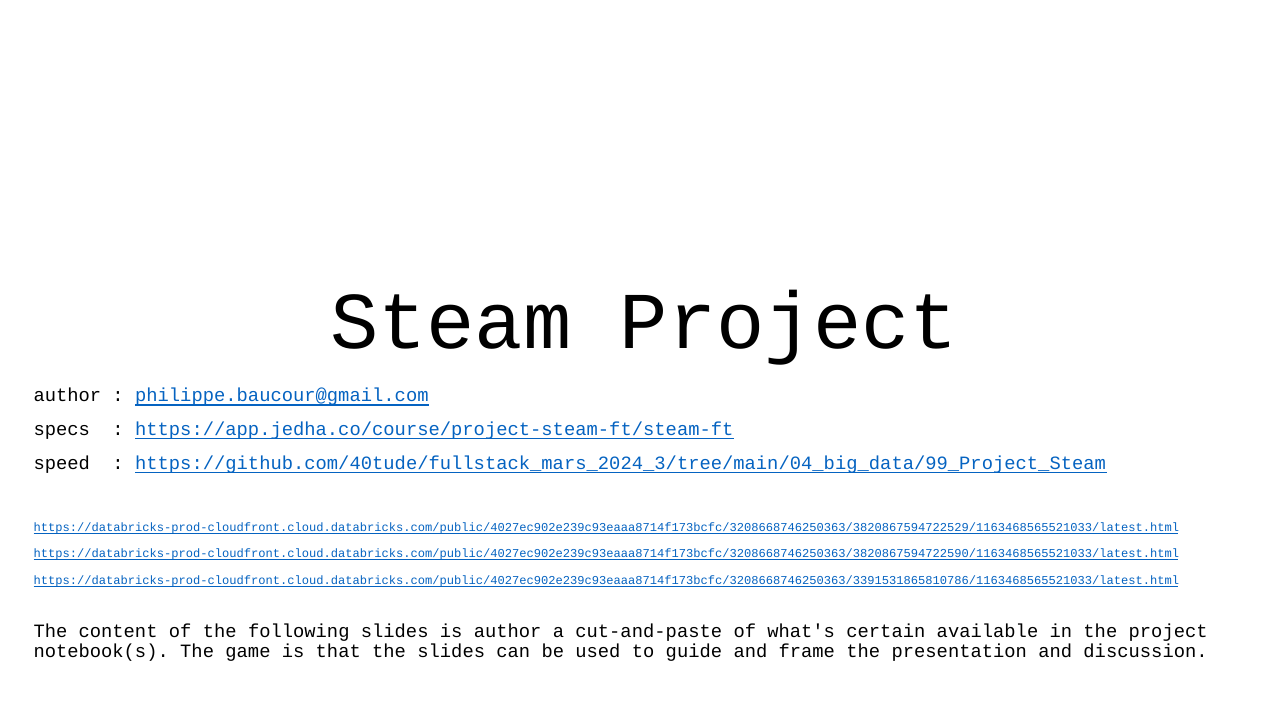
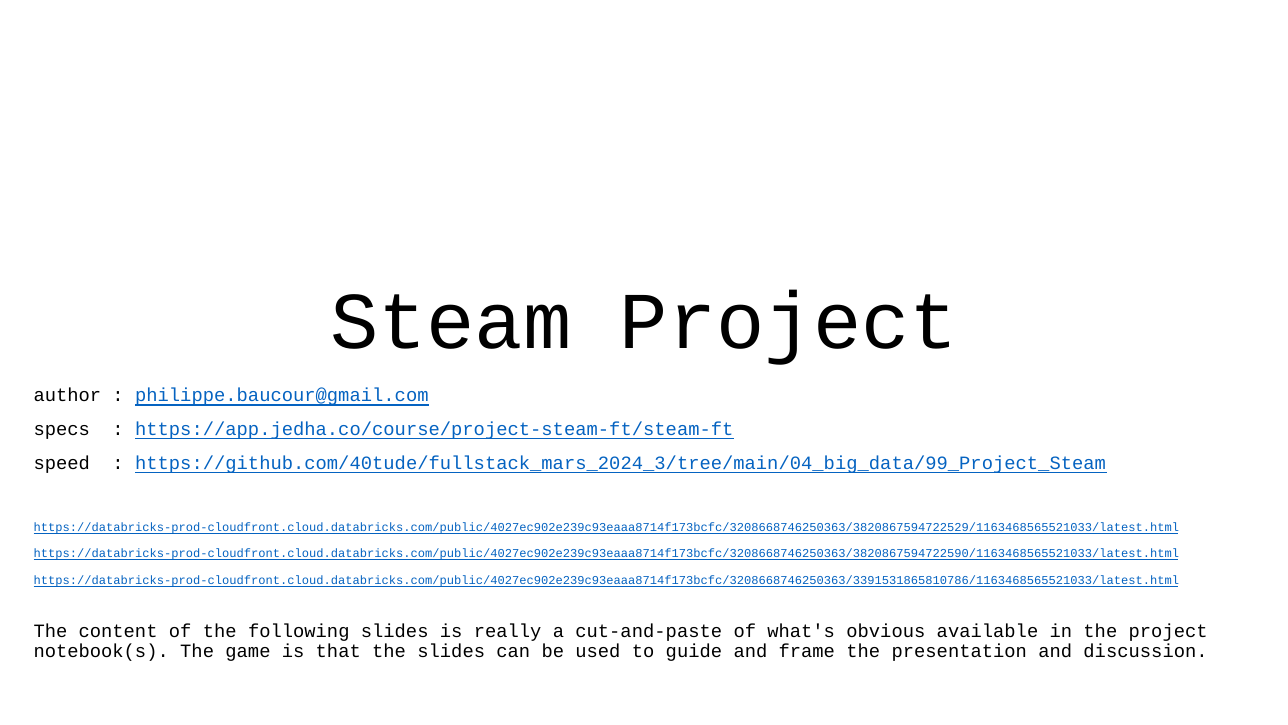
is author: author -> really (508, 630)
certain: certain -> obvious (886, 630)
